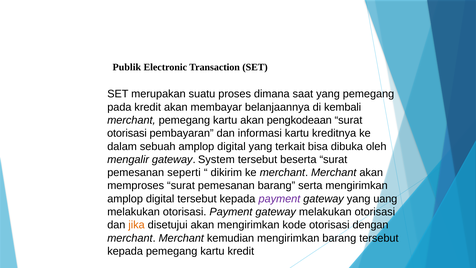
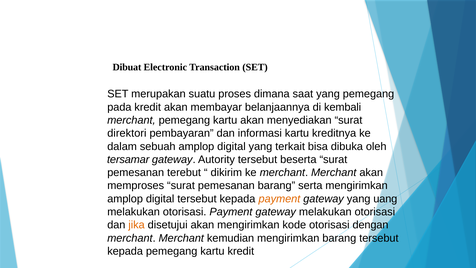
Publik: Publik -> Dibuat (127, 67)
pengkodeaan: pengkodeaan -> menyediakan (299, 120)
otorisasi: otorisasi -> direktori (127, 133)
mengalir: mengalir -> tersamar (128, 159)
System: System -> Autority (216, 159)
seperti: seperti -> terebut (184, 172)
payment colour: purple -> orange (279, 199)
